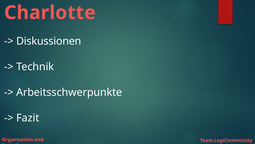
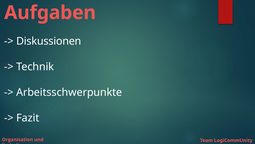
Charlotte: Charlotte -> Aufgaben (50, 13)
